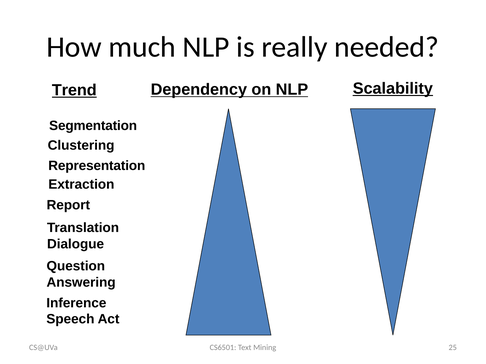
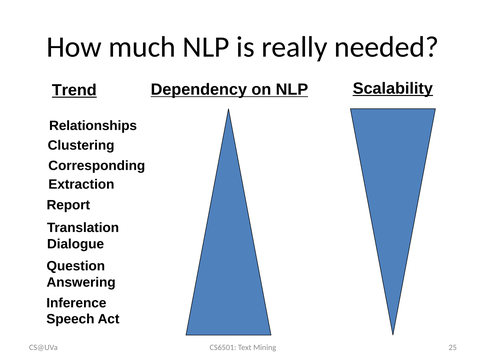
Segmentation: Segmentation -> Relationships (93, 126)
Representation: Representation -> Corresponding (97, 166)
